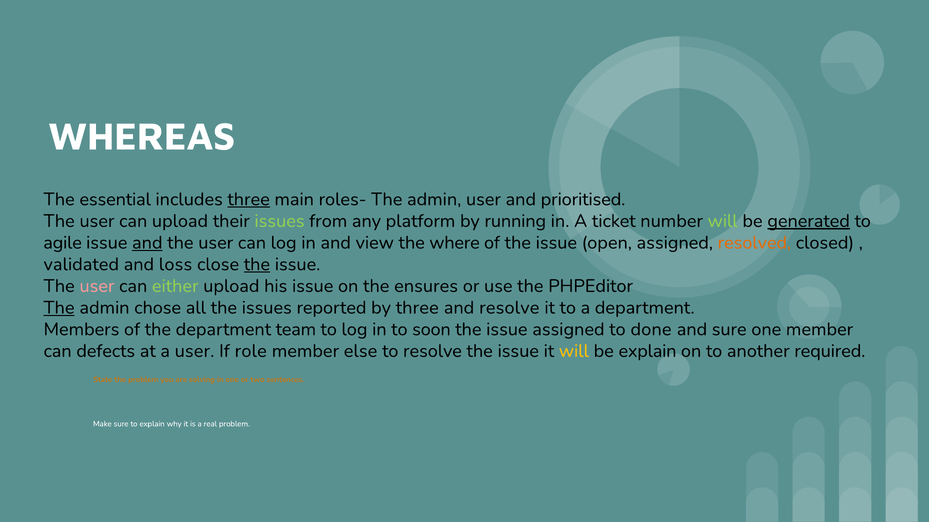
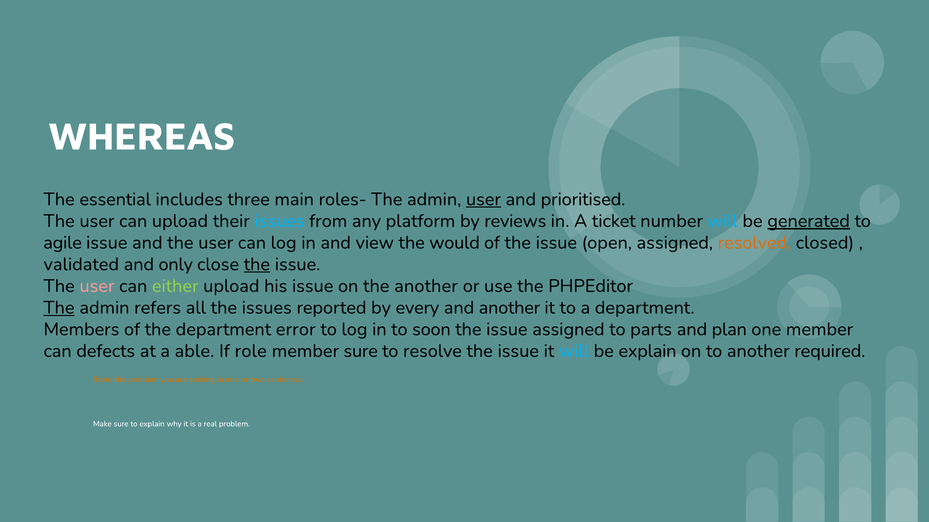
three underline: present -> none (249, 200)
user underline: none -> present (483, 200)
issues colour: light green -> light blue (280, 221)
running: running -> reviews (515, 221)
will colour: light green -> light blue (723, 221)
and underline: present -> none (147, 243)
where: where -> would (455, 243)
loss: loss -> only (176, 265)
the ensures: ensures -> another (426, 286)
chose: chose -> refers (158, 308)
by three: three -> every (417, 308)
and resolve: resolve -> another (509, 308)
team: team -> error (296, 330)
done: done -> parts (651, 330)
and sure: sure -> plan (729, 330)
a user: user -> able (194, 351)
member else: else -> sure (361, 351)
will colour: yellow -> light blue (574, 351)
